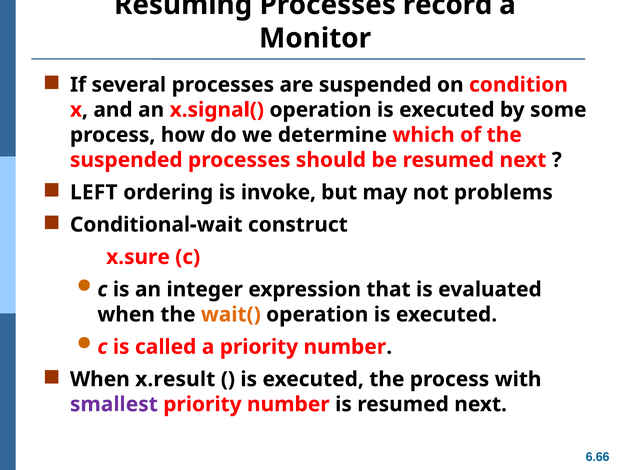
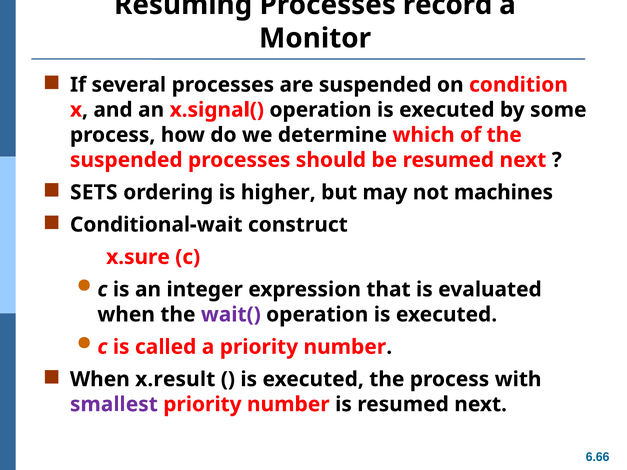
LEFT: LEFT -> SETS (94, 192)
invoke: invoke -> higher (278, 192)
problems: problems -> machines (503, 192)
wait( colour: orange -> purple (231, 315)
